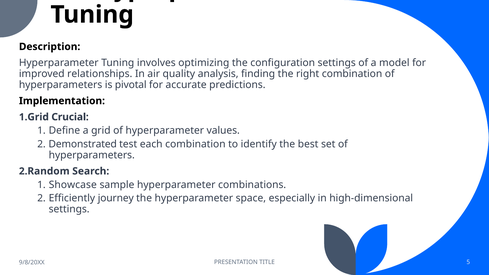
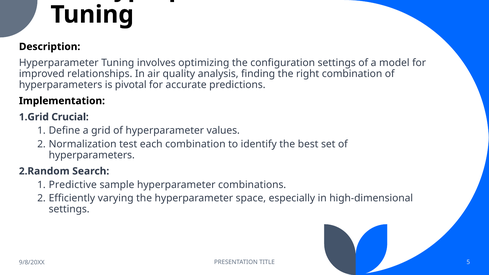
Demonstrated: Demonstrated -> Normalization (83, 144)
Showcase: Showcase -> Predictive (73, 185)
journey: journey -> varying (116, 198)
